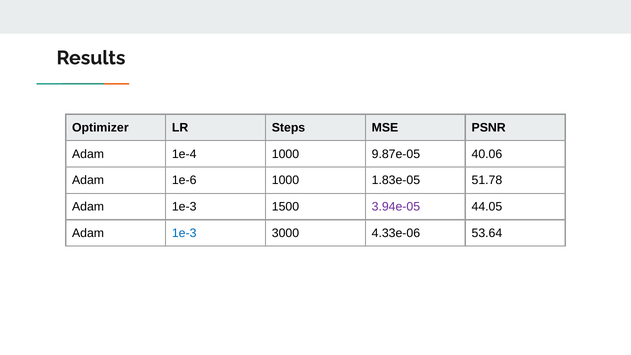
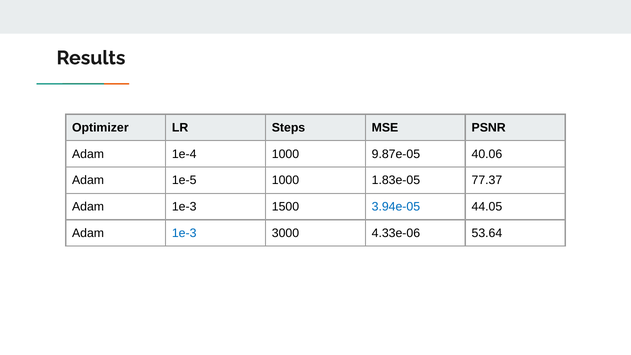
1e-6: 1e-6 -> 1e-5 (184, 180)
51.78: 51.78 -> 77.37 (487, 180)
3.94e-05 colour: purple -> blue (396, 207)
